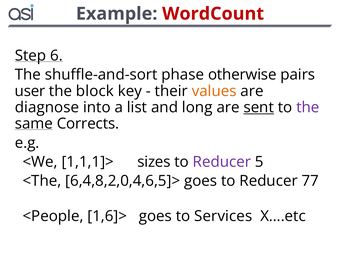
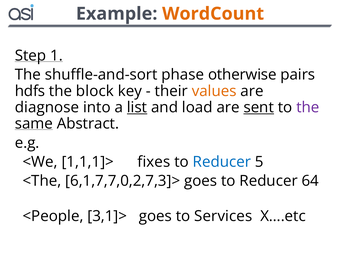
WordCount colour: red -> orange (213, 14)
6: 6 -> 1 (56, 56)
user: user -> hdfs (30, 91)
list underline: none -> present (137, 107)
long: long -> load (197, 107)
Corrects: Corrects -> Abstract (88, 124)
sizes: sizes -> fixes (154, 162)
Reducer colour: purple -> blue (222, 162)
6,4,8,2,0,4,6,5]>: 6,4,8,2,0,4,6,5]> -> 6,1,7,7,0,2,7,3]> (123, 181)
77: 77 -> 64 (310, 181)
1,6]>: 1,6]> -> 3,1]> (107, 216)
